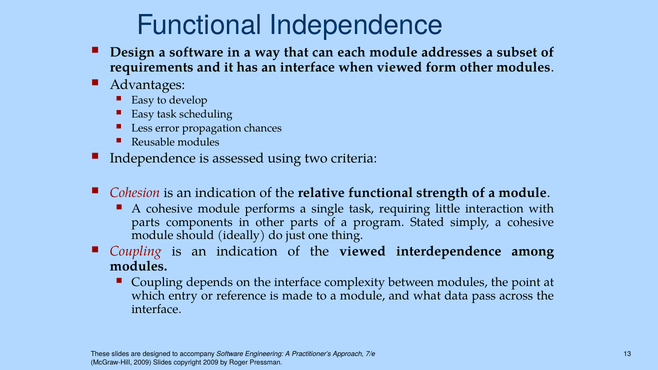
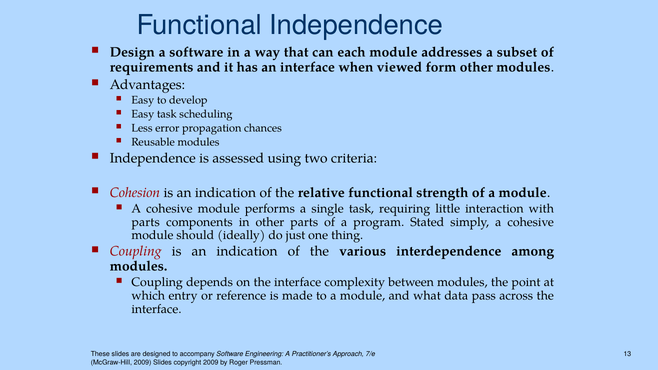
the viewed: viewed -> various (363, 252)
